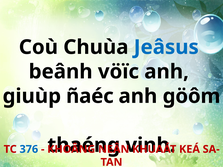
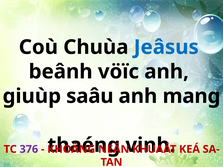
ñaéc: ñaéc -> saâu (90, 96)
göôm: göôm -> mang (192, 96)
376 colour: blue -> purple (29, 149)
